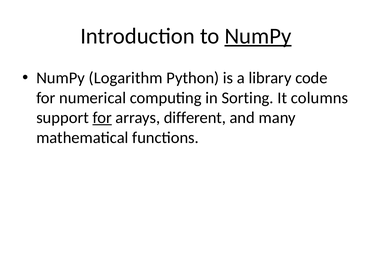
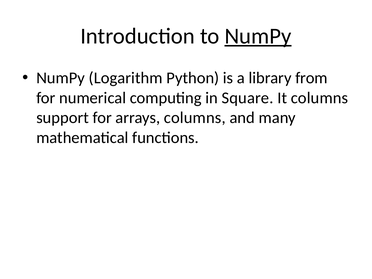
code: code -> from (311, 78)
Sorting: Sorting -> Square (248, 98)
for underline: present -> none (102, 118)
arrays different: different -> columns (195, 118)
